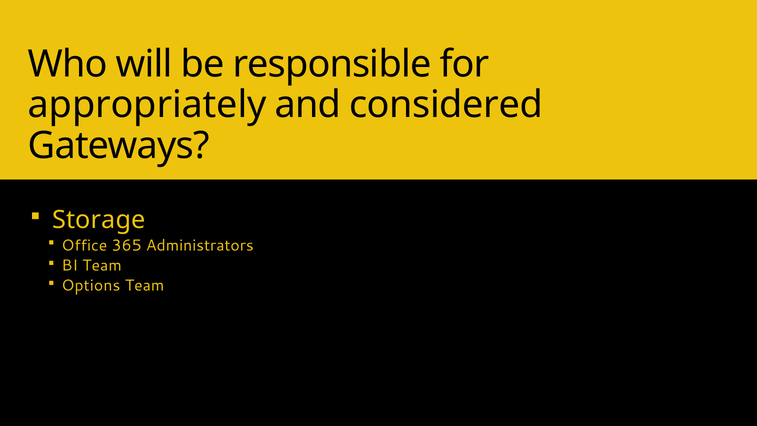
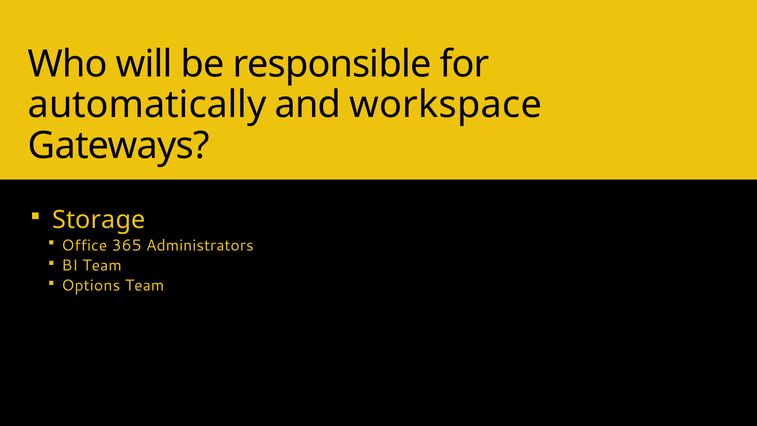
appropriately: appropriately -> automatically (147, 105)
considered: considered -> workspace (446, 105)
